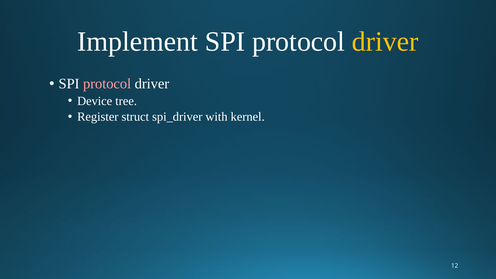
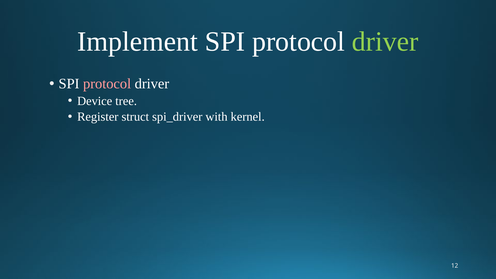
driver colour: yellow -> light green (385, 42)
